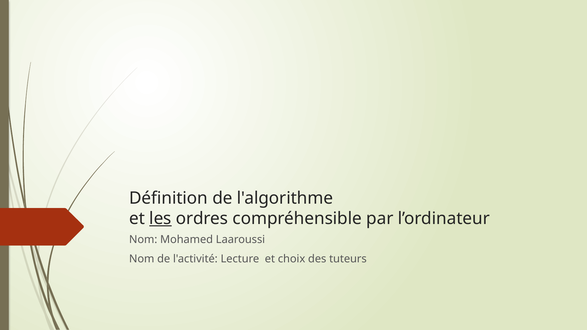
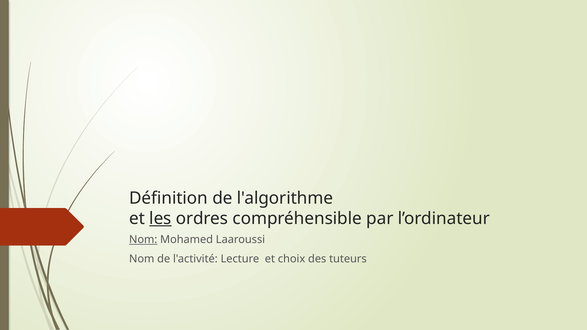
Nom underline: none -> present (143, 240)
